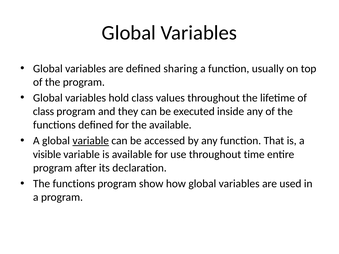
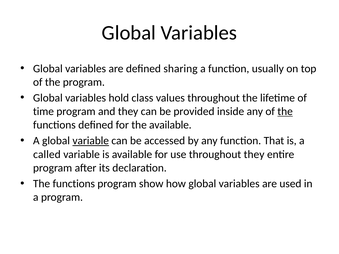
class: class -> time (43, 112)
executed: executed -> provided (194, 112)
the underline: none -> present (285, 112)
visible: visible -> called (47, 154)
throughout time: time -> they (254, 154)
